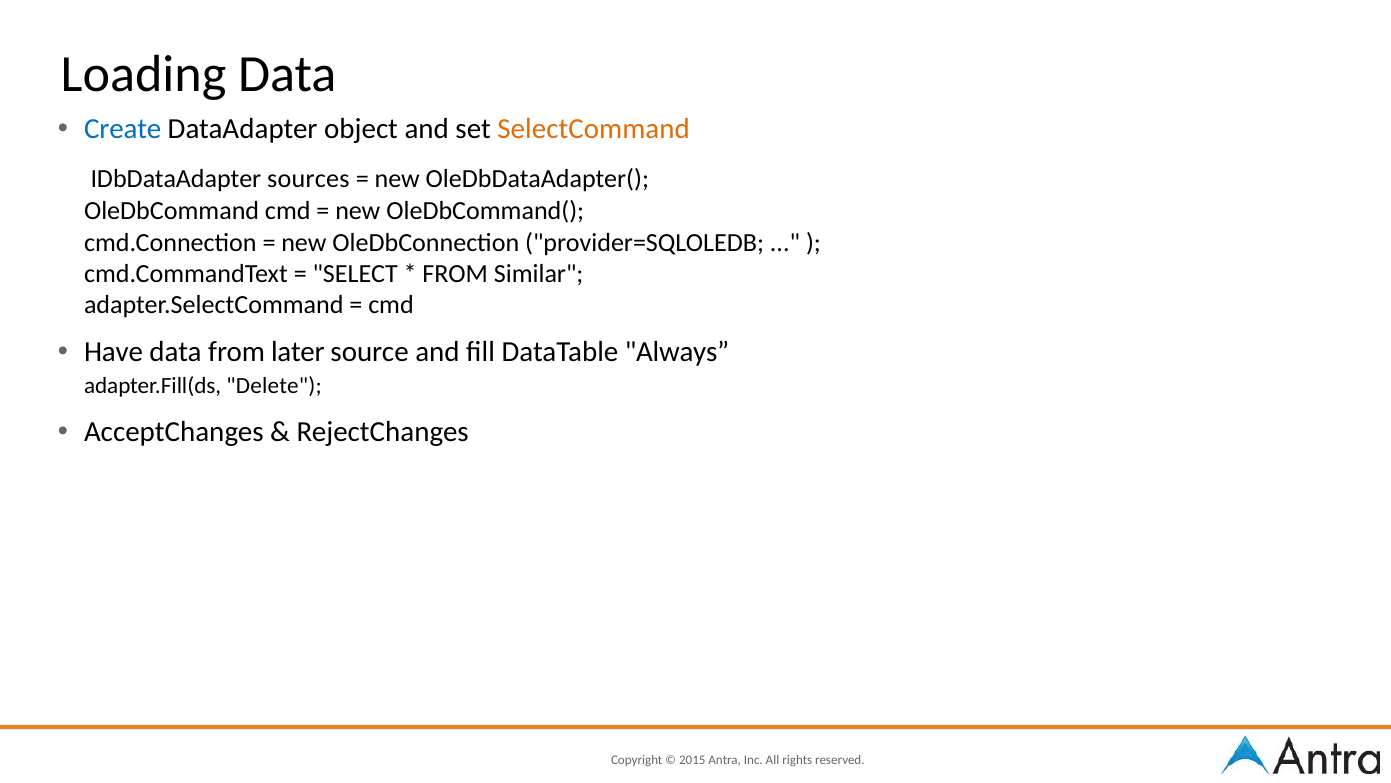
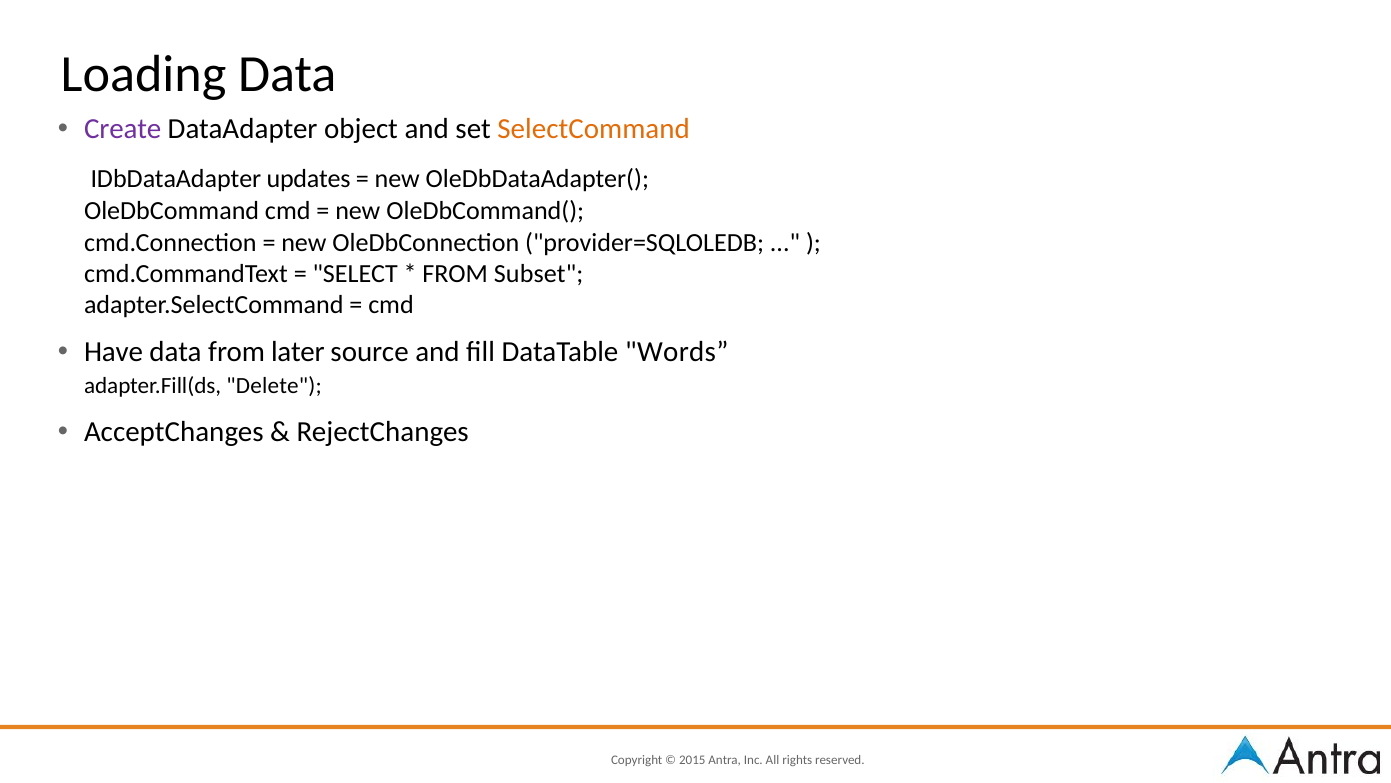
Create colour: blue -> purple (123, 129)
sources: sources -> updates (309, 179)
Similar: Similar -> Subset (539, 274)
Always: Always -> Words (677, 352)
